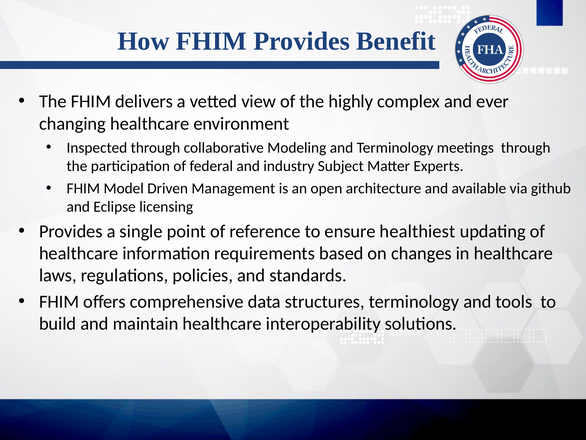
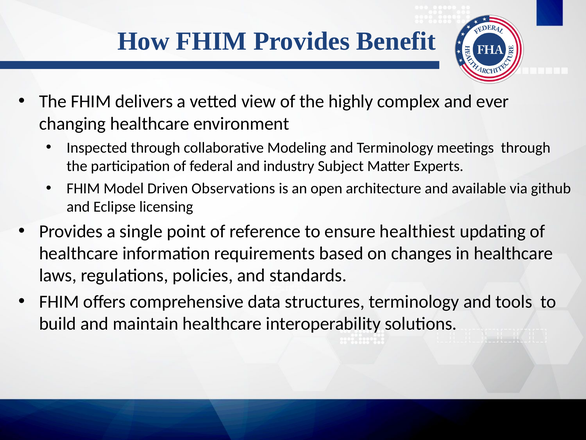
Management: Management -> Observations (233, 188)
